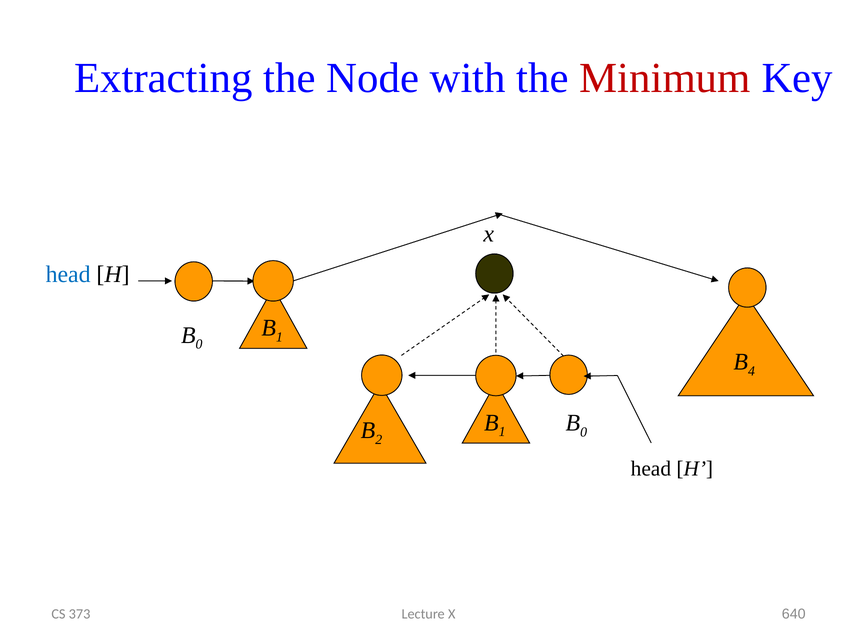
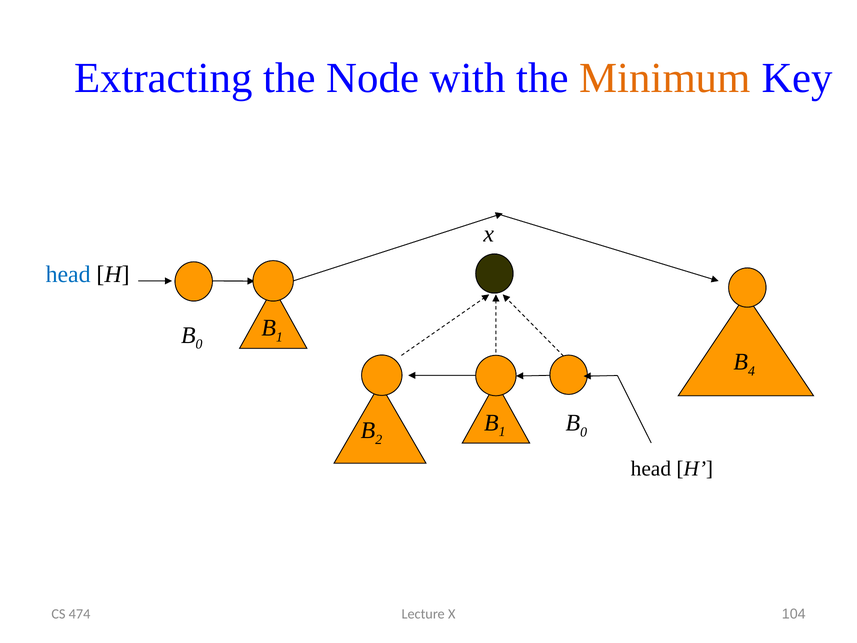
Minimum colour: red -> orange (665, 78)
373: 373 -> 474 (80, 614)
640: 640 -> 104 (794, 614)
